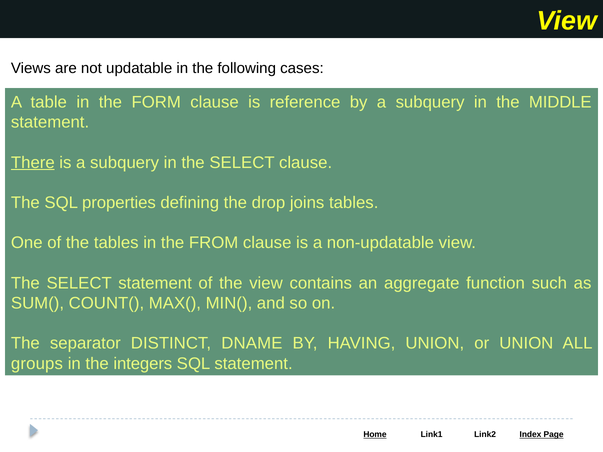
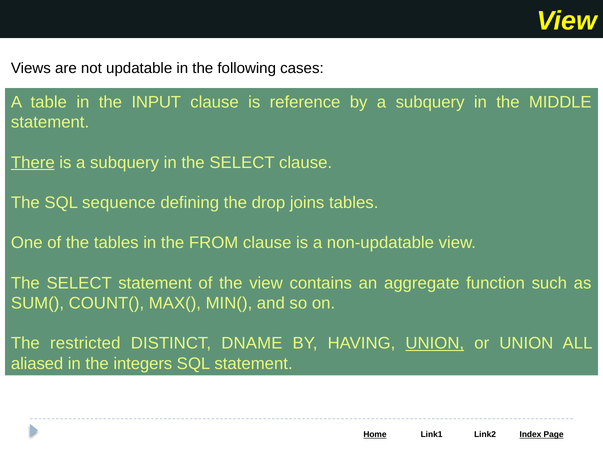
FORM: FORM -> INPUT (156, 102)
properties: properties -> sequence (119, 203)
separator: separator -> restricted (85, 344)
UNION underline: none -> present (435, 344)
groups: groups -> aliased (37, 364)
